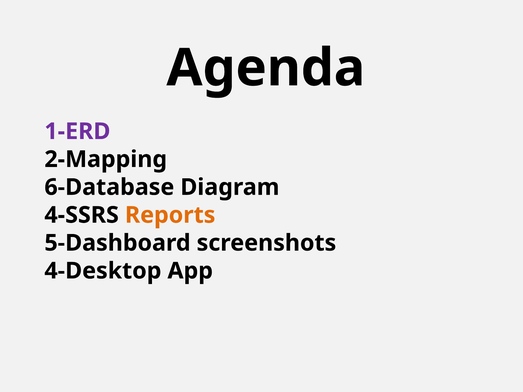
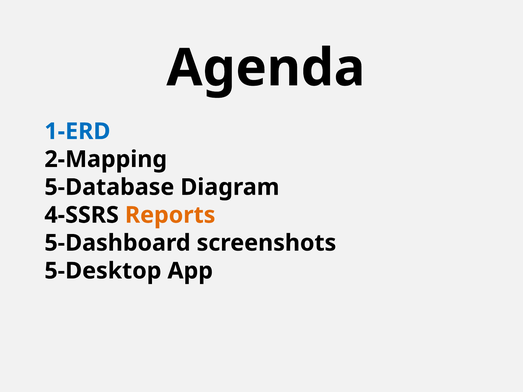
1-ERD colour: purple -> blue (77, 132)
6-Database: 6-Database -> 5-Database (109, 187)
4-Desktop: 4-Desktop -> 5-Desktop (103, 271)
